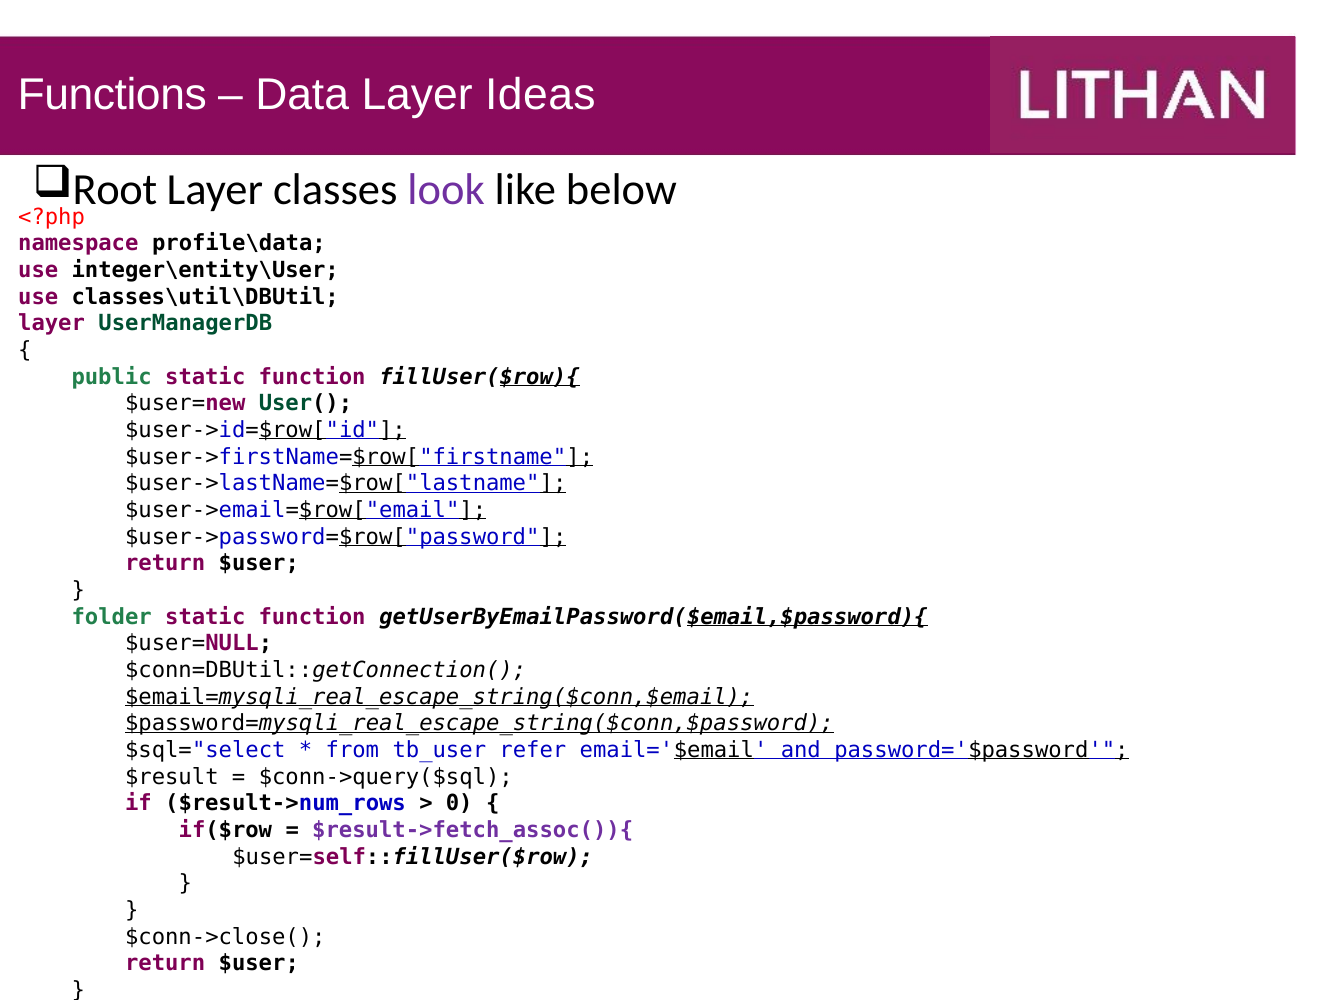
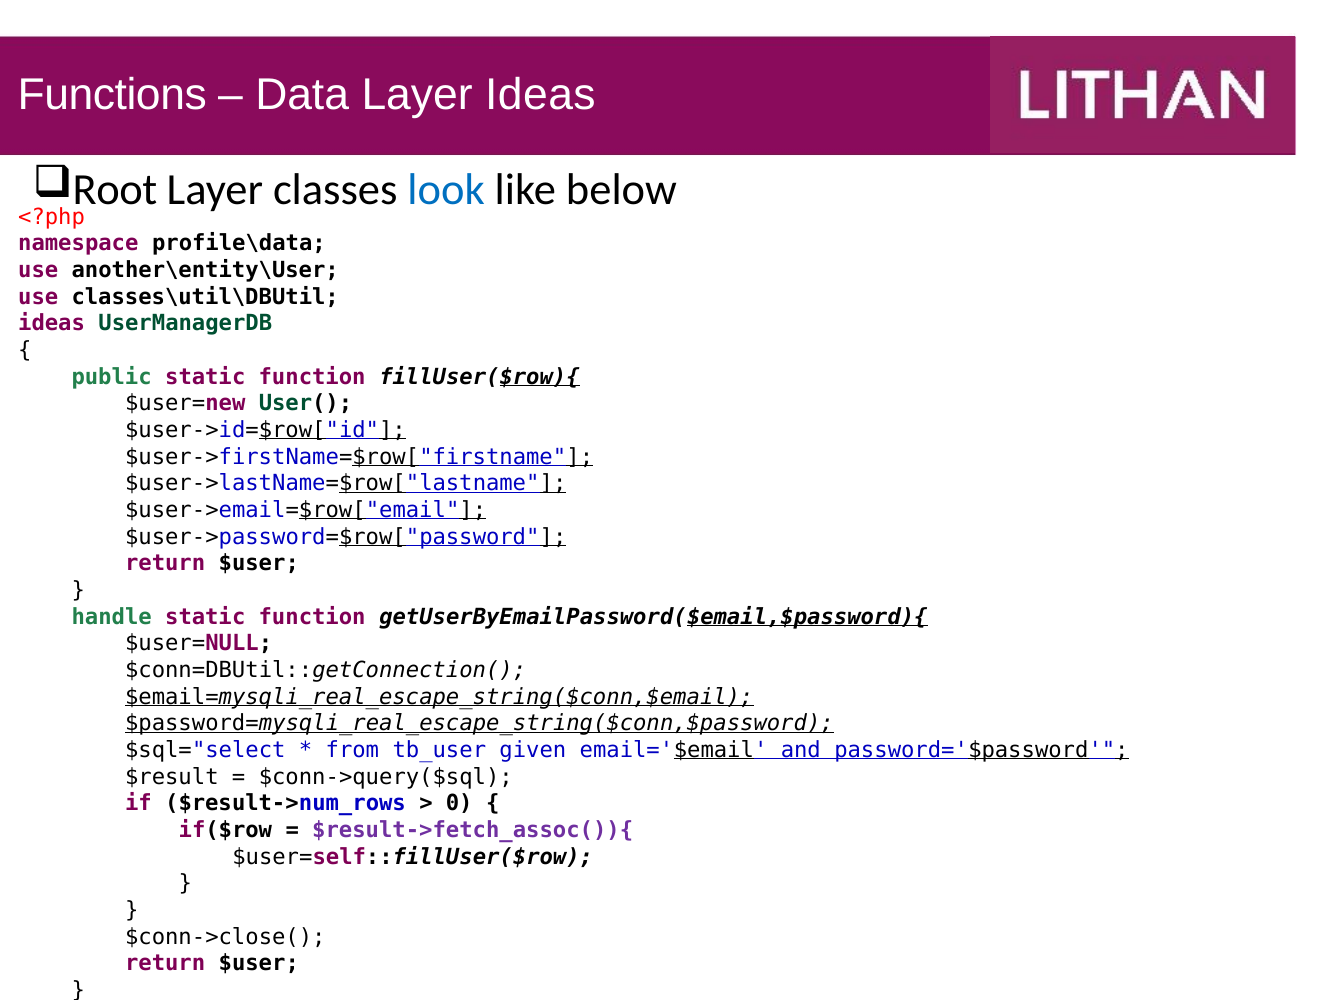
look colour: purple -> blue (446, 190)
integer\entity\User: integer\entity\User -> another\entity\User (205, 270)
layer: layer -> ideas (52, 324)
folder: folder -> handle (112, 617)
refer: refer -> given (533, 751)
